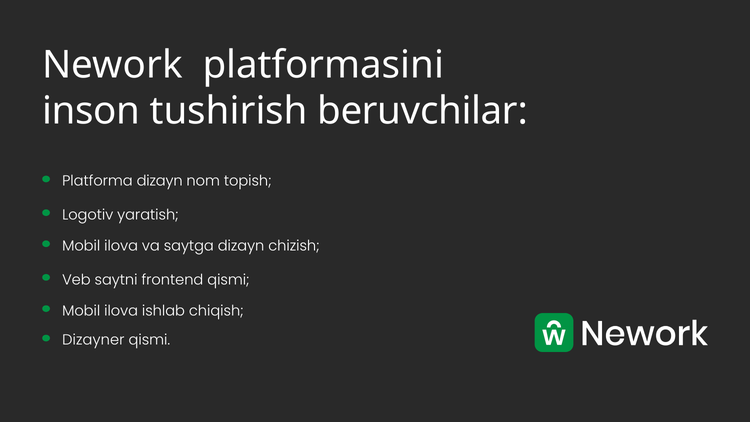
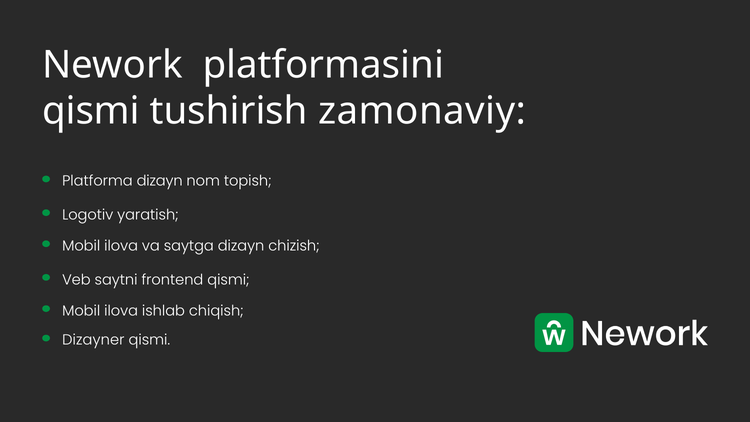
inson: inson -> qismi (91, 111)
beruvchilar: beruvchilar -> zamonaviy (422, 111)
